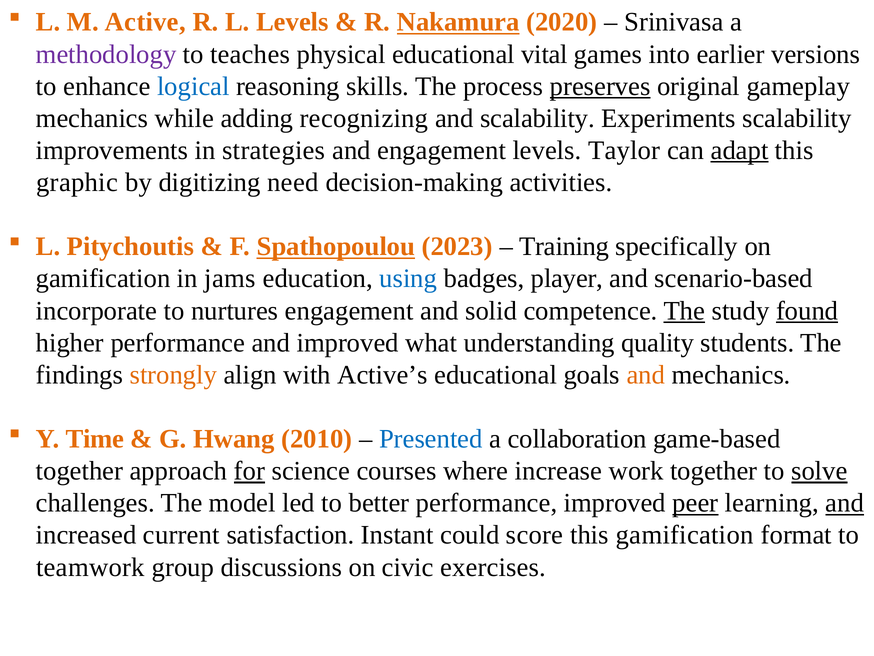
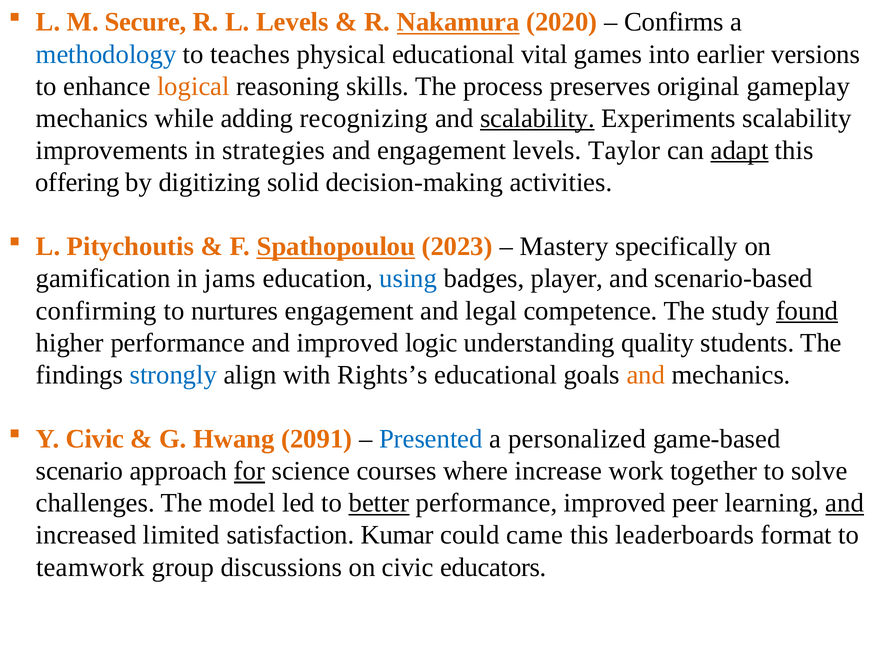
Active: Active -> Secure (146, 22)
Srinivasa: Srinivasa -> Confirms (674, 22)
methodology colour: purple -> blue (106, 54)
logical colour: blue -> orange (193, 86)
preserves underline: present -> none (600, 86)
scalability underline: none -> present (537, 118)
graphic: graphic -> offering (77, 182)
need: need -> solid (293, 182)
Training: Training -> Mastery (564, 246)
incorporate: incorporate -> confirming (96, 310)
solid: solid -> legal (491, 310)
The underline: present -> none (684, 310)
what: what -> logic (431, 343)
strongly colour: orange -> blue (173, 375)
Active’s: Active’s -> Rights’s (382, 375)
Y Time: Time -> Civic (95, 439)
2010: 2010 -> 2091 (317, 439)
collaboration: collaboration -> personalized (577, 439)
together: together -> scenario (80, 471)
solve underline: present -> none (819, 471)
better underline: none -> present (379, 503)
peer underline: present -> none (695, 503)
current: current -> limited (181, 535)
Instant: Instant -> Kumar (397, 535)
score: score -> came (535, 535)
this gamification: gamification -> leaderboards (685, 535)
exercises: exercises -> educators (493, 567)
